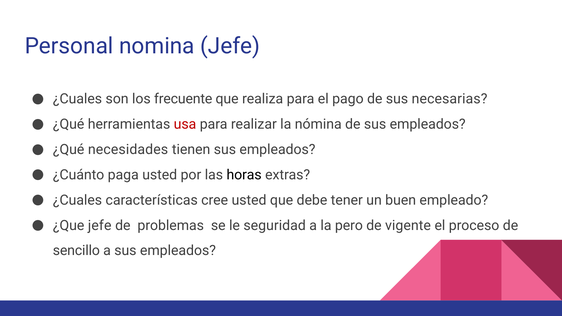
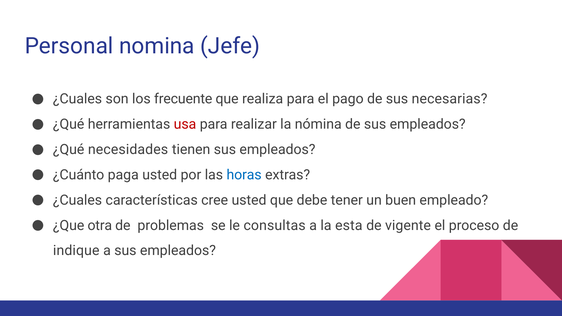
horas colour: black -> blue (244, 175)
¿Que jefe: jefe -> otra (100, 225)
seguridad: seguridad -> consultas (275, 225)
pero: pero -> esta (349, 225)
sencillo: sencillo -> indique (76, 251)
